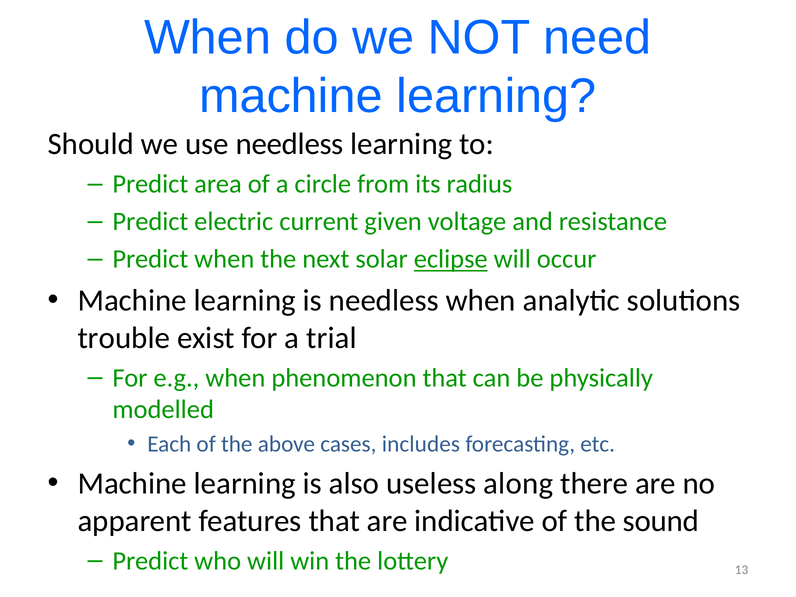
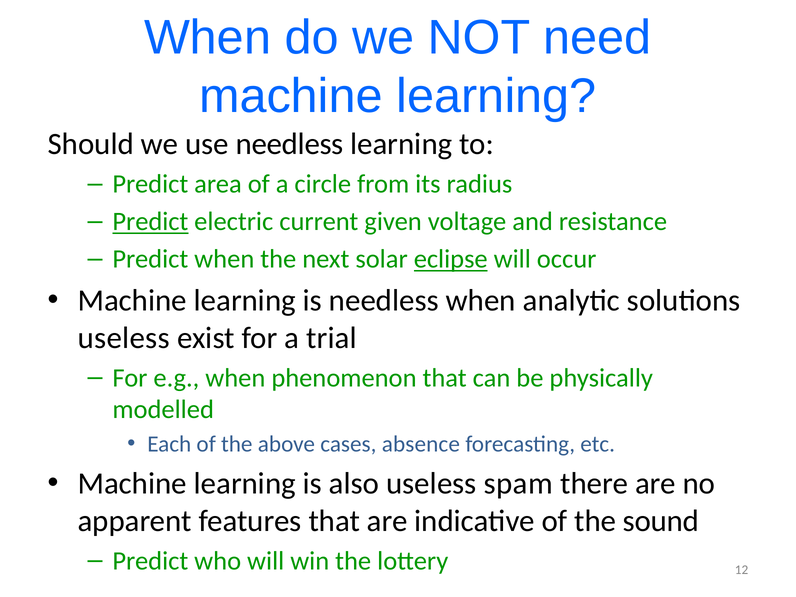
Predict underline: none -> present (150, 222)
trouble: trouble -> useless (124, 338)
includes: includes -> absence (421, 444)
along: along -> spam (518, 484)
13: 13 -> 12 (742, 570)
